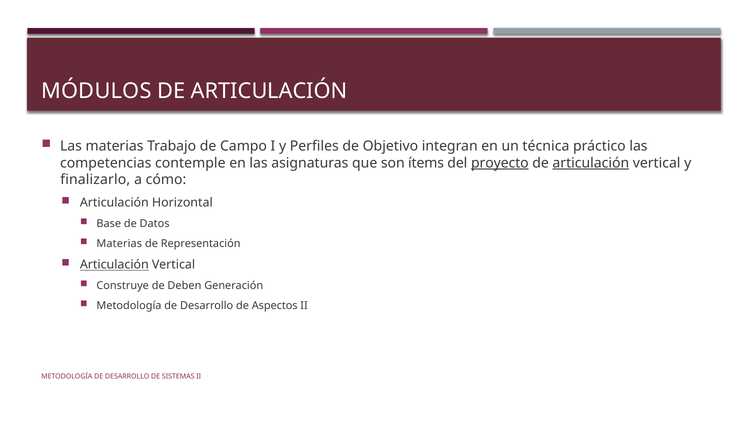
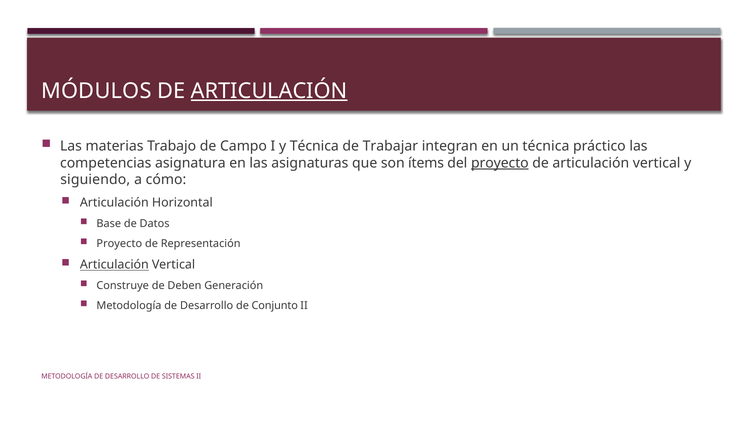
ARTICULACIÓN underline: none -> present (269, 91)
y Perfiles: Perfiles -> Técnica (314, 146)
Objetivo: Objetivo -> Trabajar (390, 146)
contemple: contemple -> asignatura (190, 163)
articulación underline: present -> none (591, 163)
finalizarlo: finalizarlo -> siguiendo (95, 180)
Materias: Materias -> Proyecto (119, 243)
Aspectos: Aspectos -> Conjunto (275, 305)
